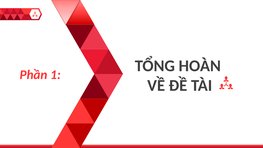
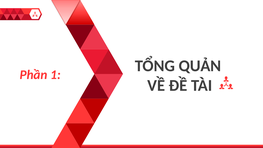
HOÀN: HOÀN -> QUẢN (200, 66)
